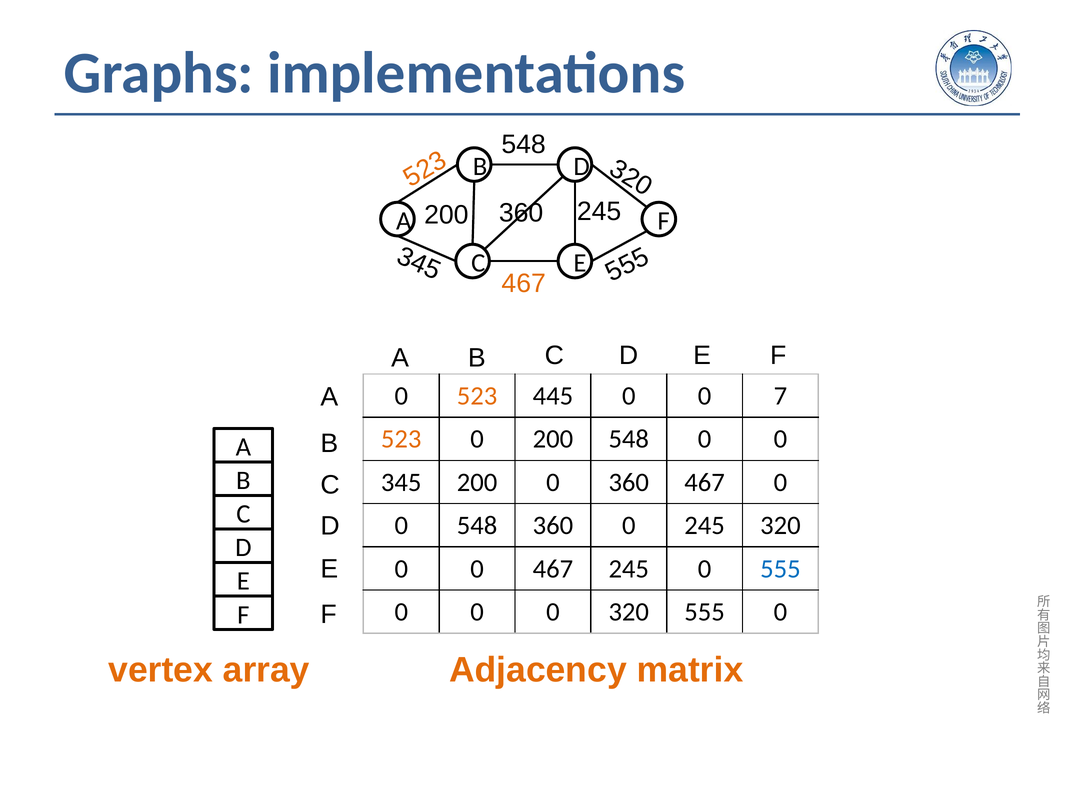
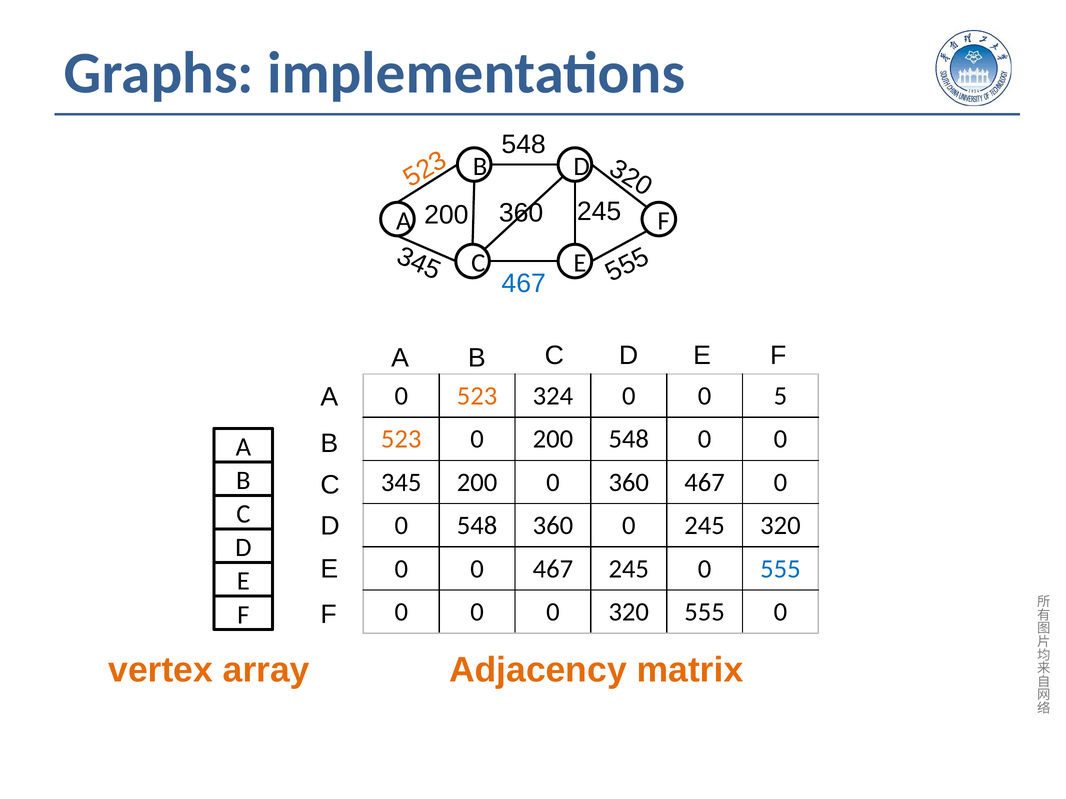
467 colour: orange -> blue (524, 284)
445: 445 -> 324 (553, 396)
0 7: 7 -> 5 (780, 396)
